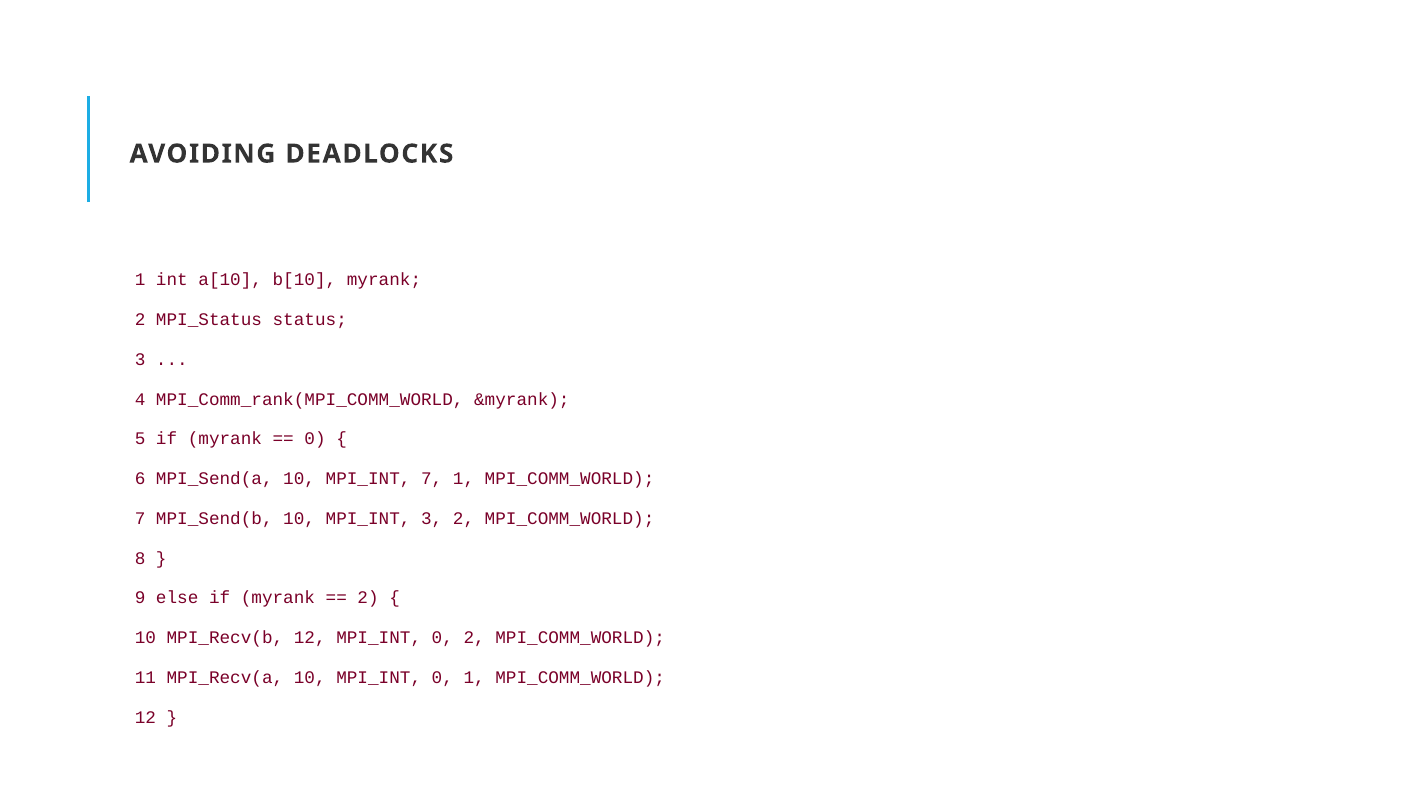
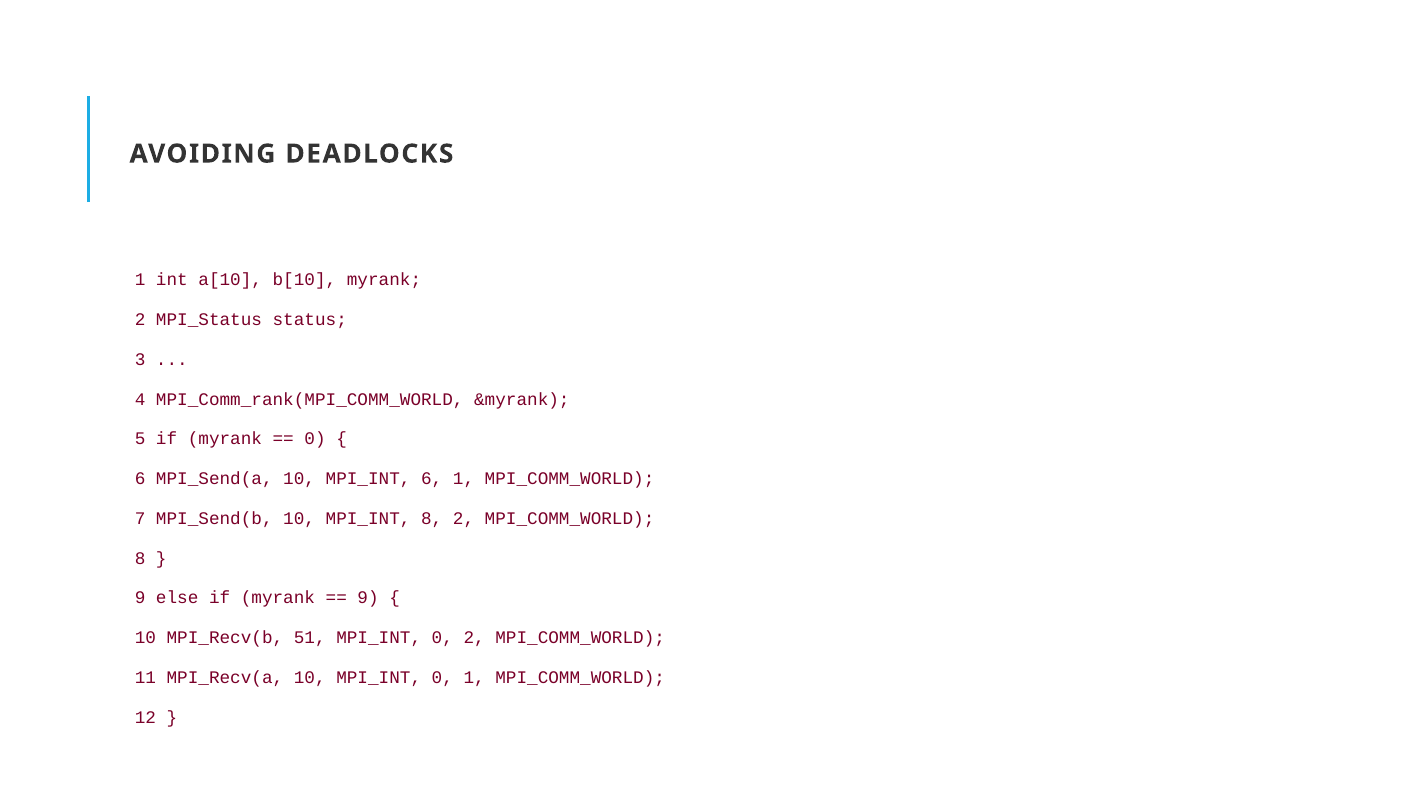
MPI_INT 7: 7 -> 6 (432, 479)
MPI_INT 3: 3 -> 8 (432, 518)
2: 2 -> 9 (368, 598)
MPI_Recv(b 12: 12 -> 51 (310, 638)
